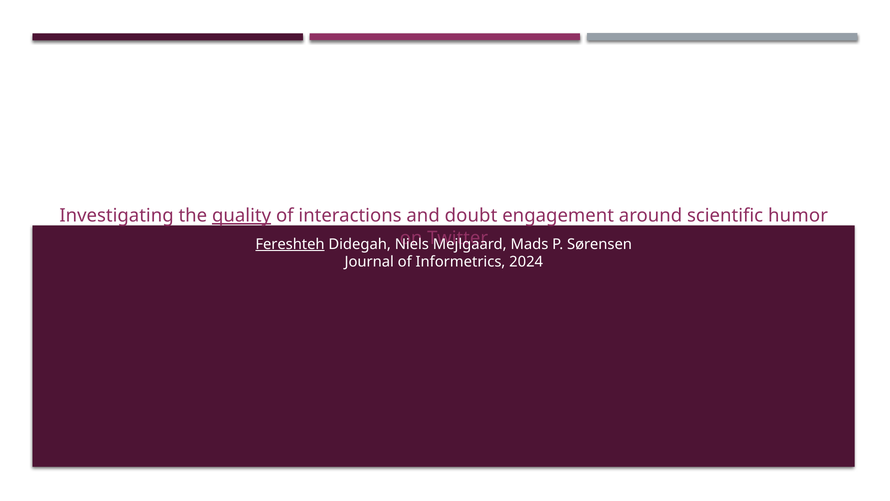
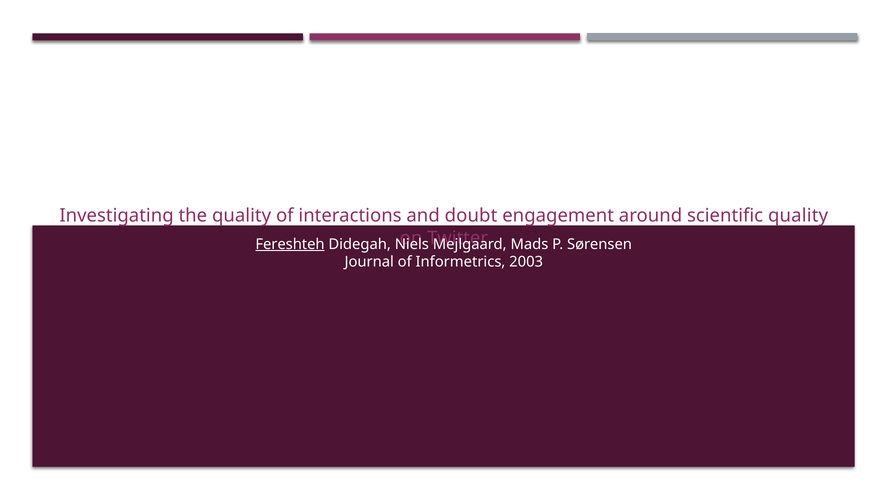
quality underline: present -> none (242, 216)
scientific humor: humor -> quality (798, 216)
2024: 2024 -> 2003 (526, 262)
